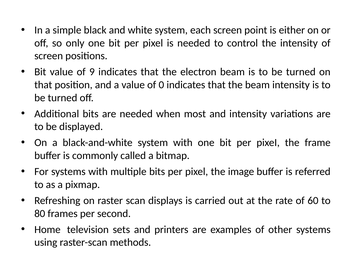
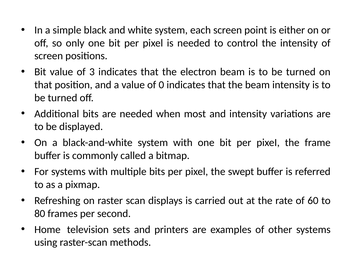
9: 9 -> 3 (92, 72)
image: image -> swept (241, 172)
